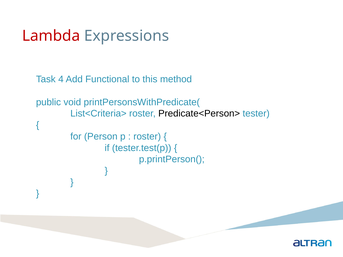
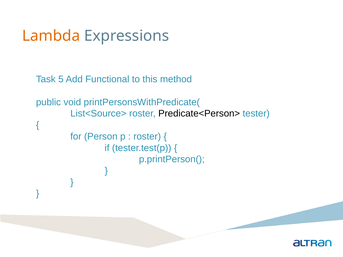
Lambda colour: red -> orange (51, 36)
4: 4 -> 5 (61, 79)
List<Criteria>: List<Criteria> -> List<Source> (98, 114)
